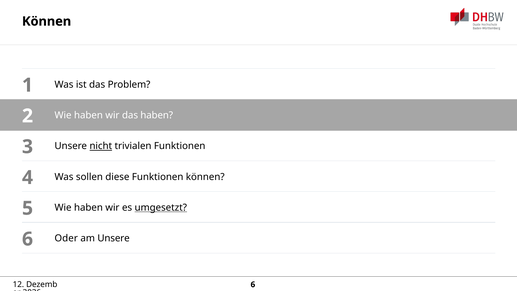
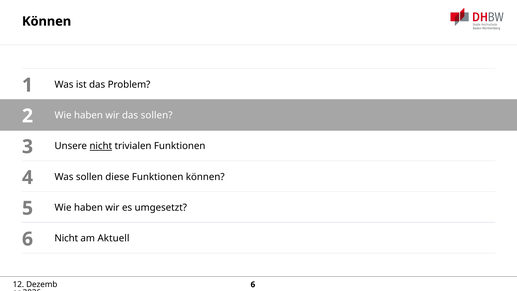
das haben: haben -> sollen (157, 115)
umgesetzt underline: present -> none (161, 208)
Oder: Oder -> Nicht (66, 238)
am Unsere: Unsere -> Aktuell (113, 238)
